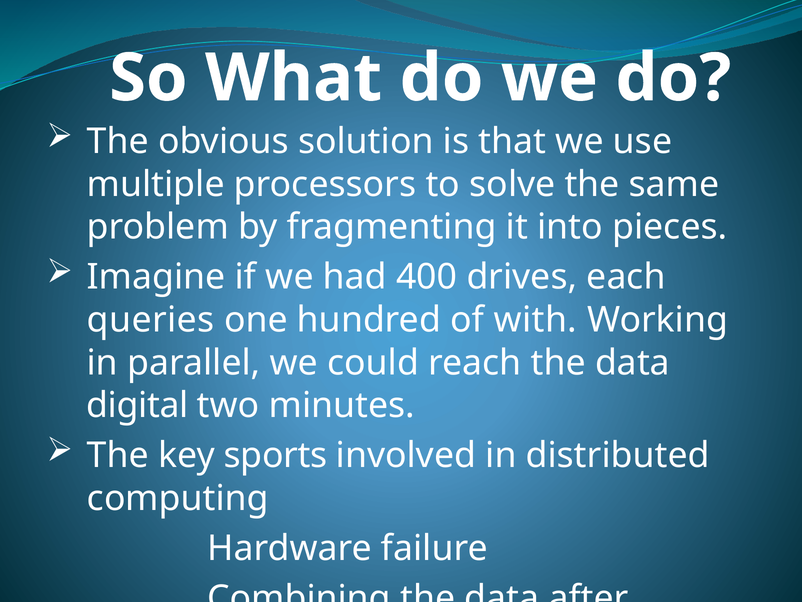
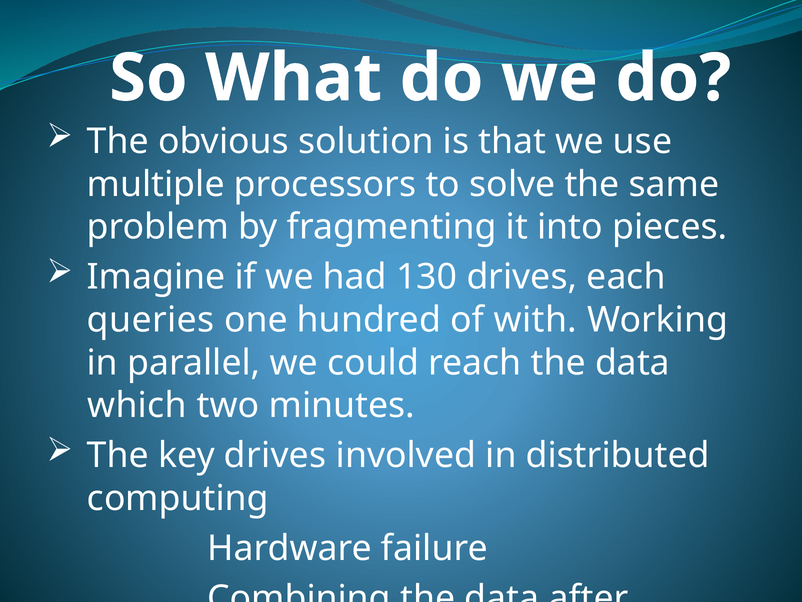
400: 400 -> 130 (427, 277)
digital: digital -> which (137, 405)
key sports: sports -> drives (275, 455)
